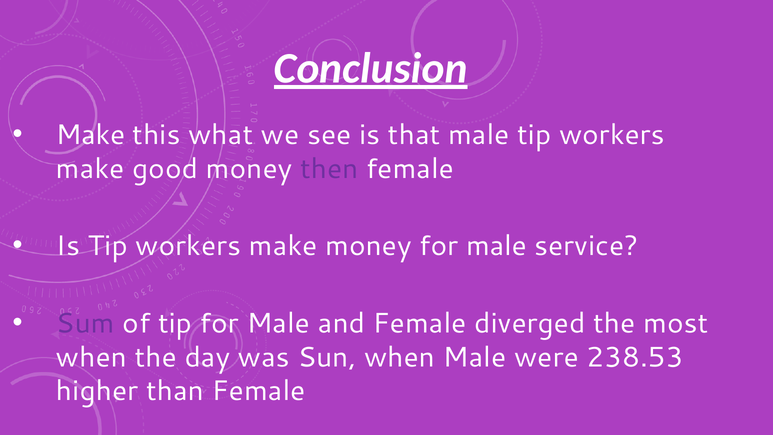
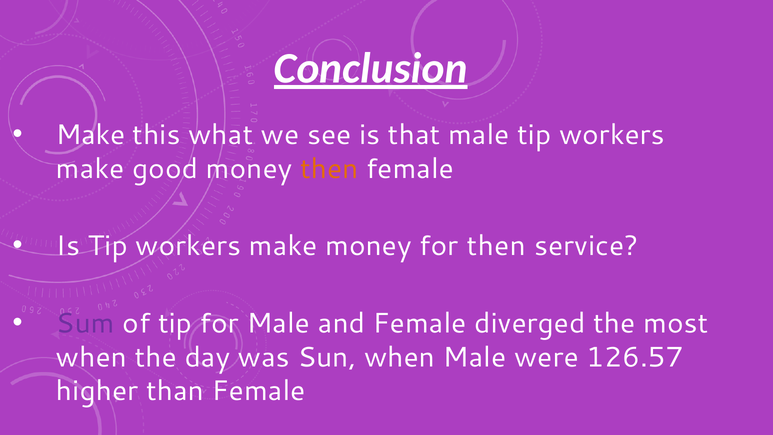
then colour: purple -> orange (329, 169)
money for male: male -> then (496, 246)
238.53: 238.53 -> 126.57 (635, 357)
